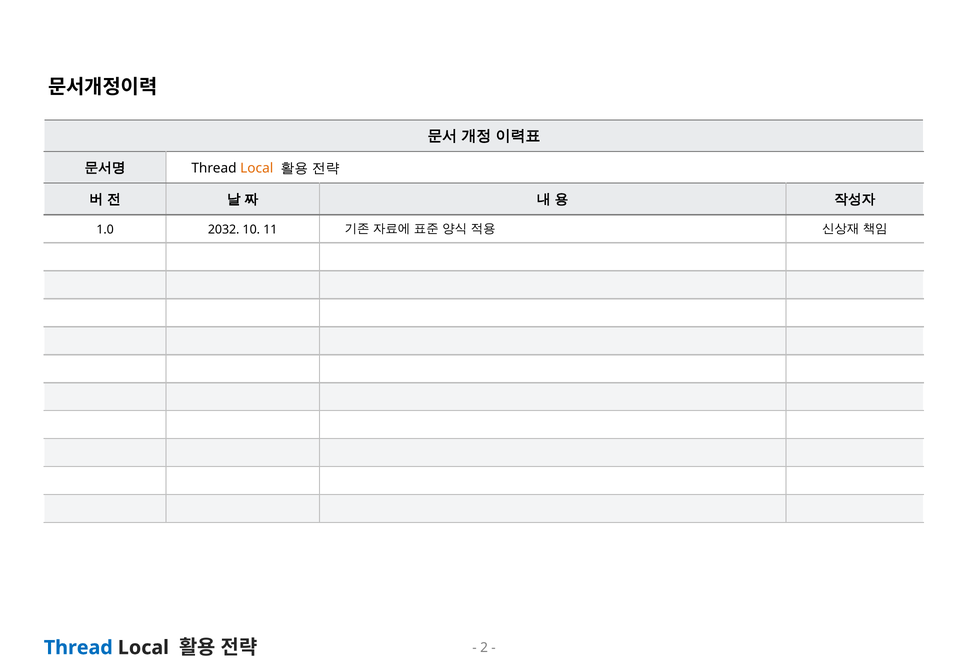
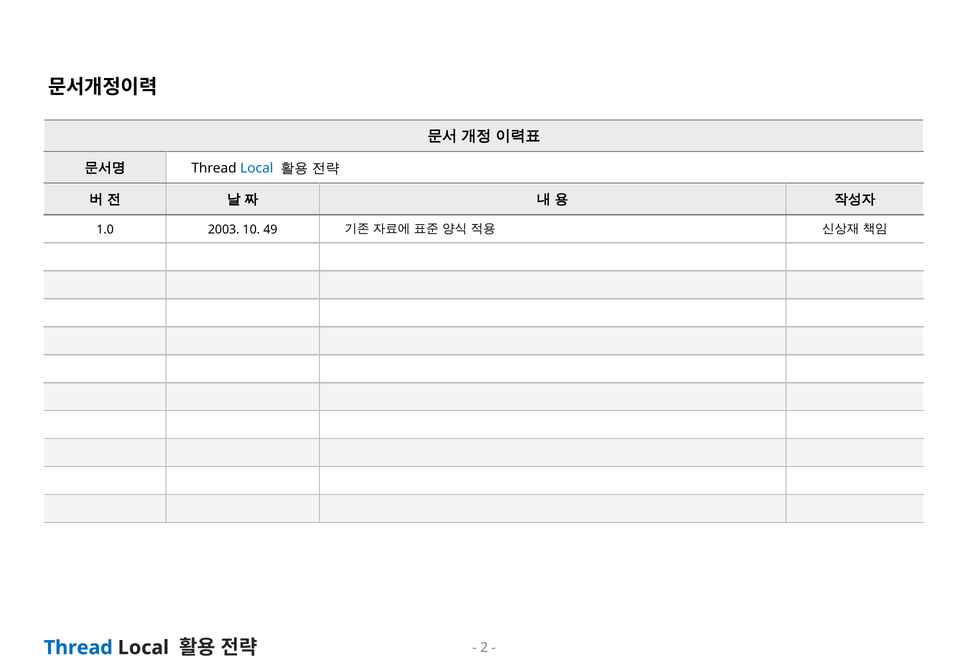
Local colour: orange -> blue (257, 168)
2032: 2032 -> 2003 (224, 230)
11: 11 -> 49 (270, 230)
